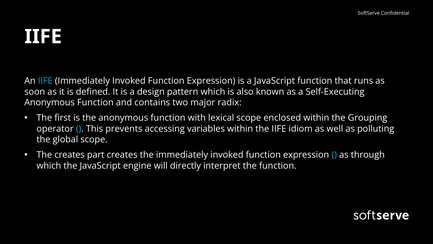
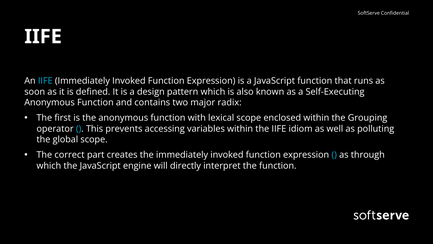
The creates: creates -> correct (70, 155)
